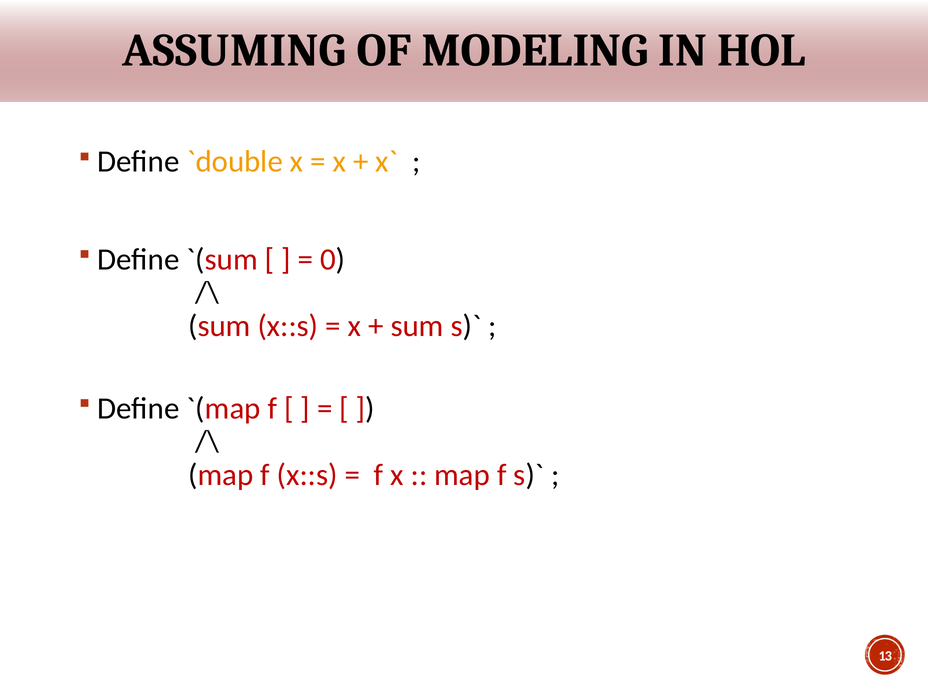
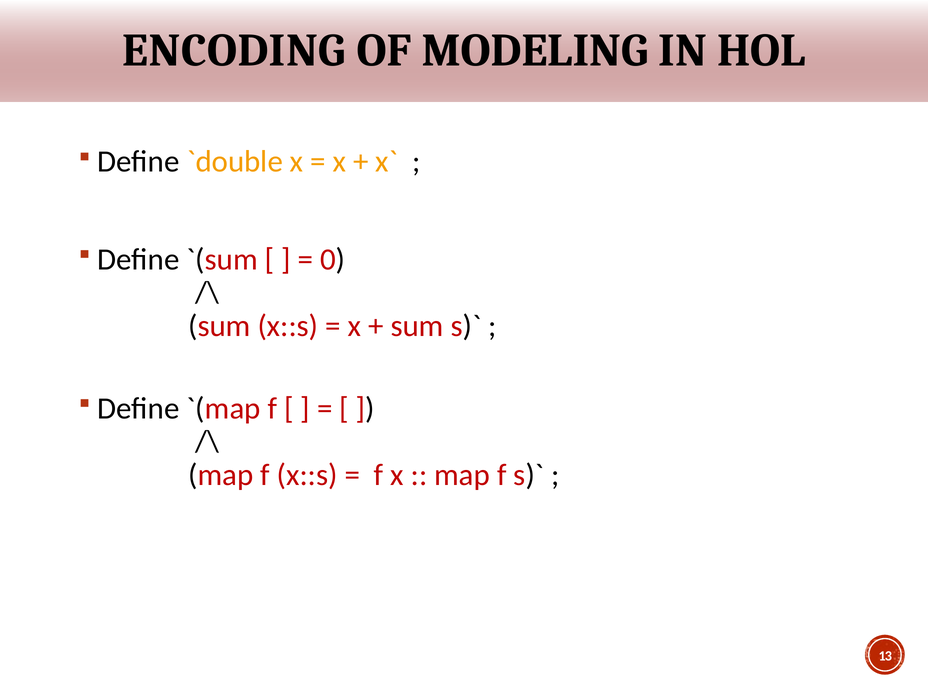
ASSUMING: ASSUMING -> ENCODING (234, 51)
